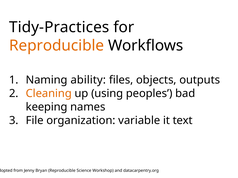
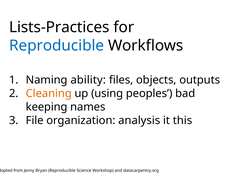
Tidy-Practices: Tidy-Practices -> Lists-Practices (59, 27)
Reproducible colour: orange -> blue (57, 46)
variable: variable -> analysis (139, 121)
text: text -> this (183, 121)
